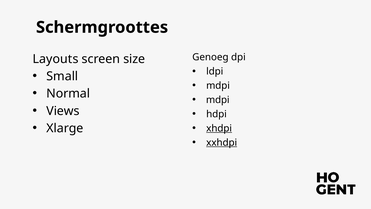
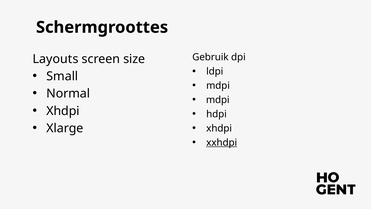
Genoeg: Genoeg -> Gebruik (210, 57)
Views: Views -> Xhdpi (63, 111)
xhdpi underline: present -> none (219, 128)
